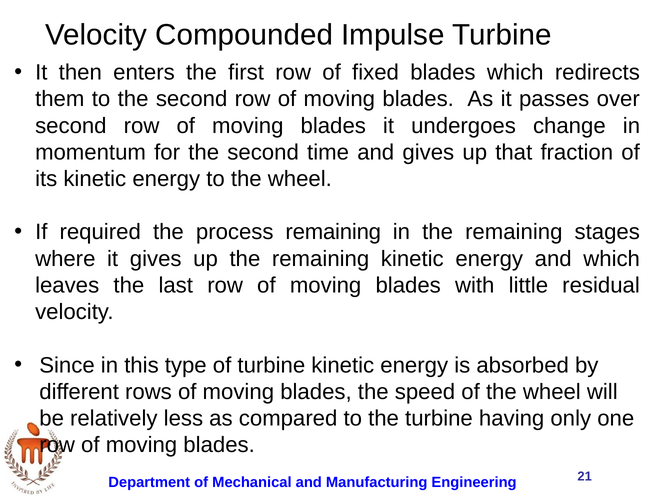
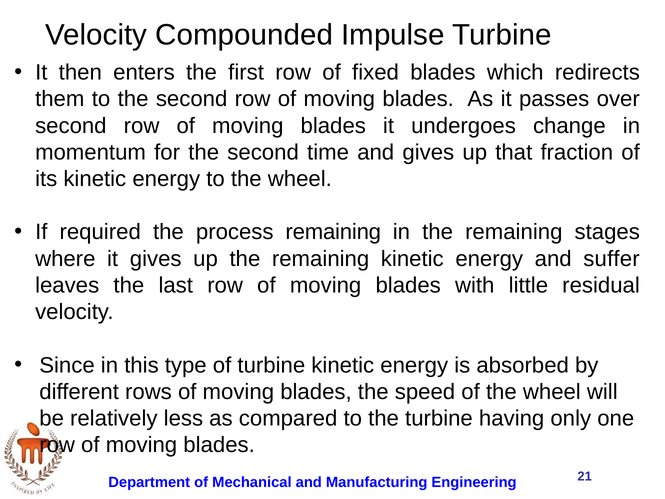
and which: which -> suffer (612, 259)
